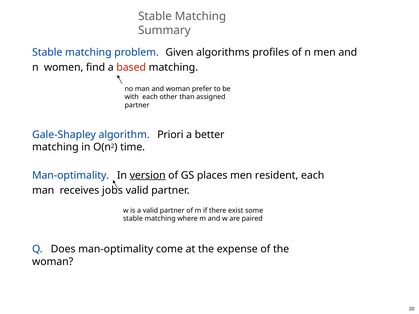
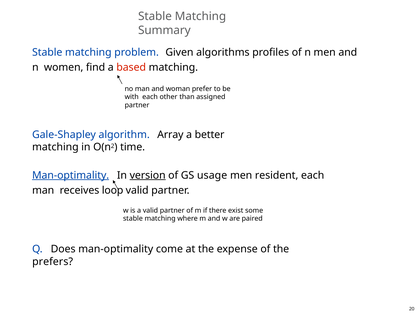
Priori: Priori -> Array (170, 135)
Man-optimality underline: none -> present (71, 175)
places: places -> usage (212, 175)
jobs: jobs -> loop (113, 191)
woman: woman -> prefers (53, 262)
